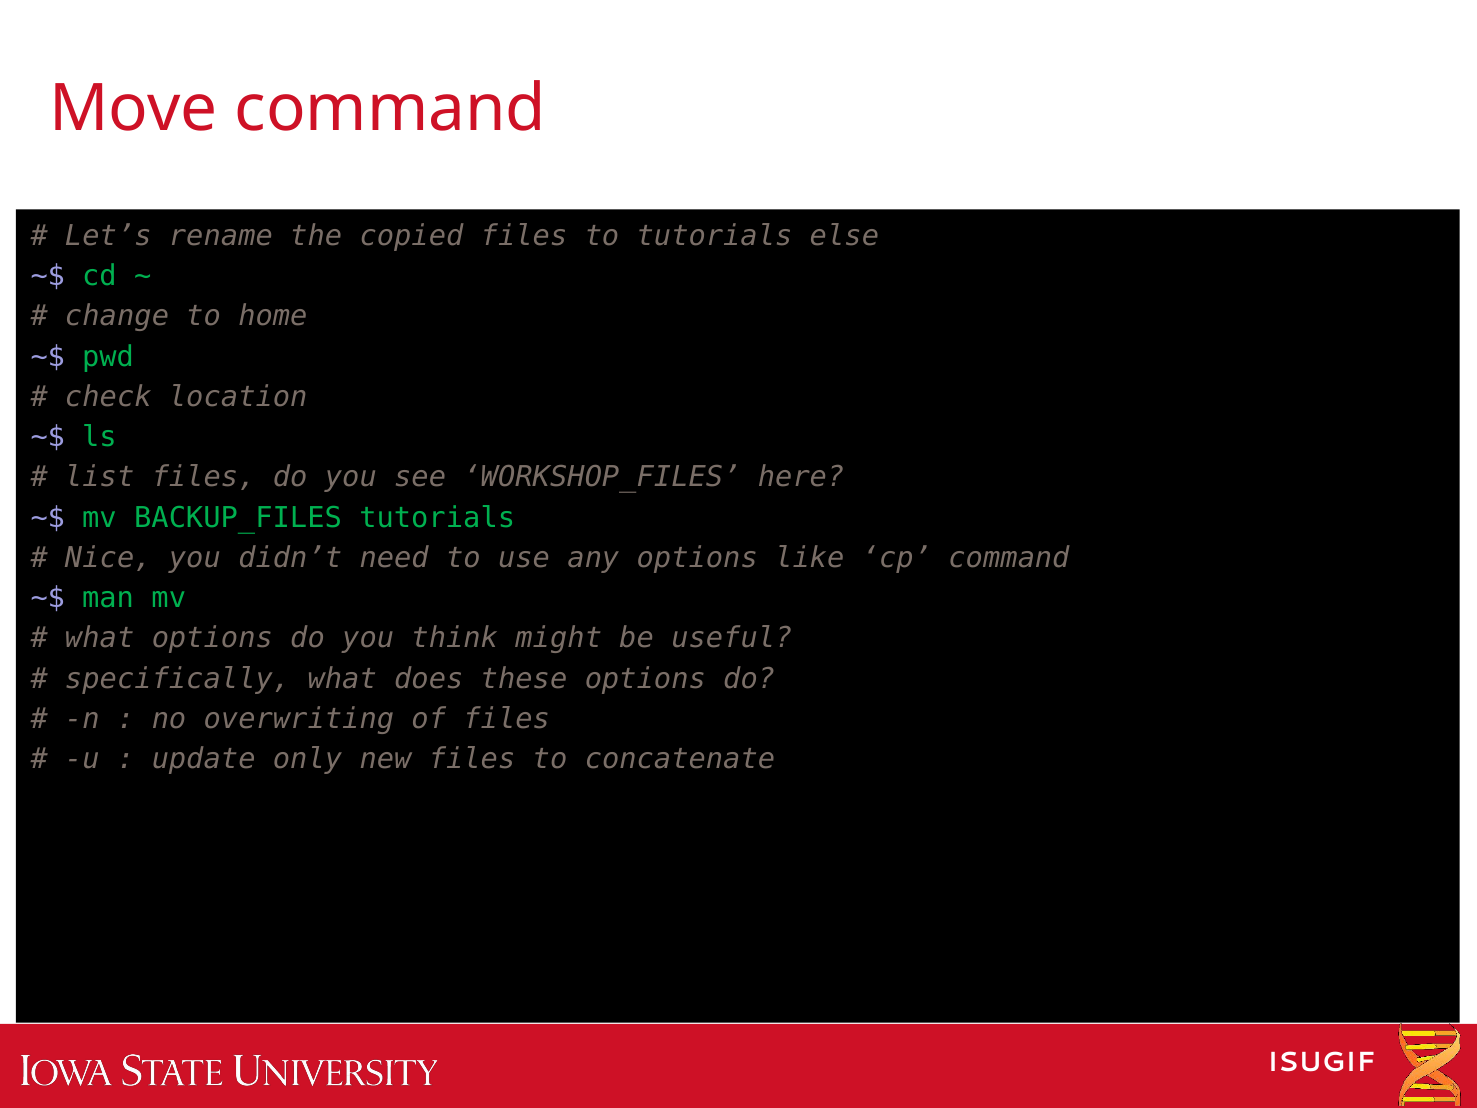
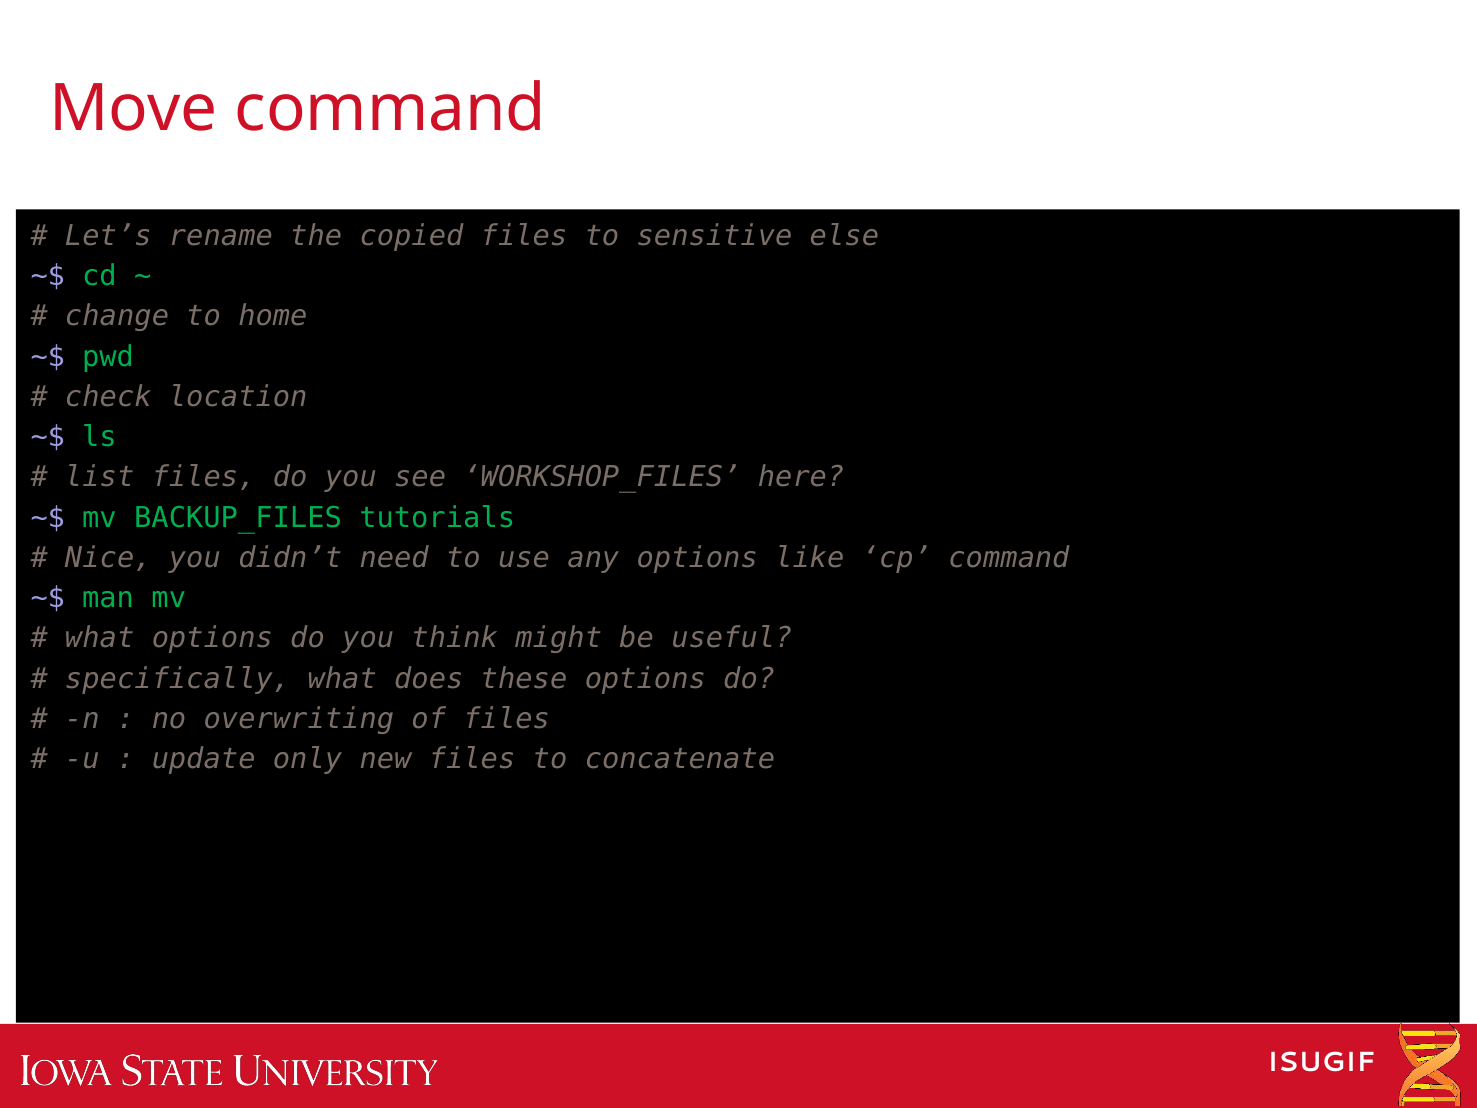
to tutorials: tutorials -> sensitive (715, 236)
